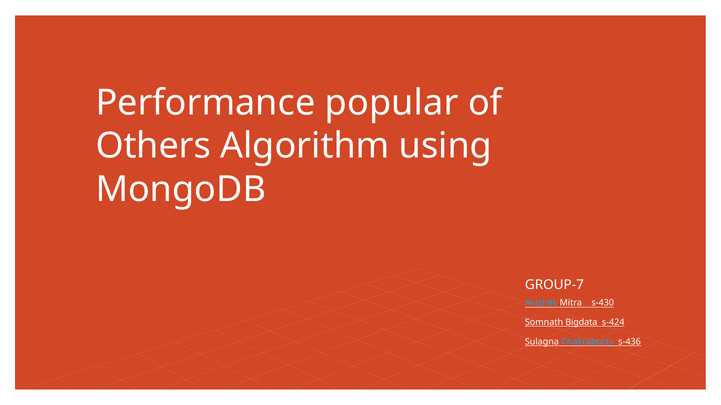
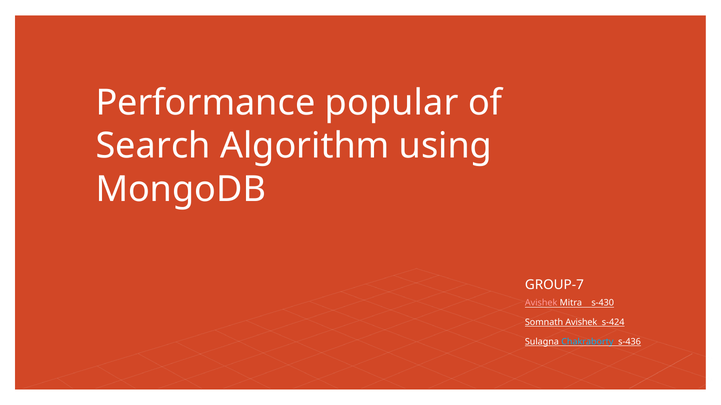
Others: Others -> Search (153, 146)
Avishek colour: light blue -> pink (541, 303)
Somnath Bigdata: Bigdata -> Avishek (581, 323)
